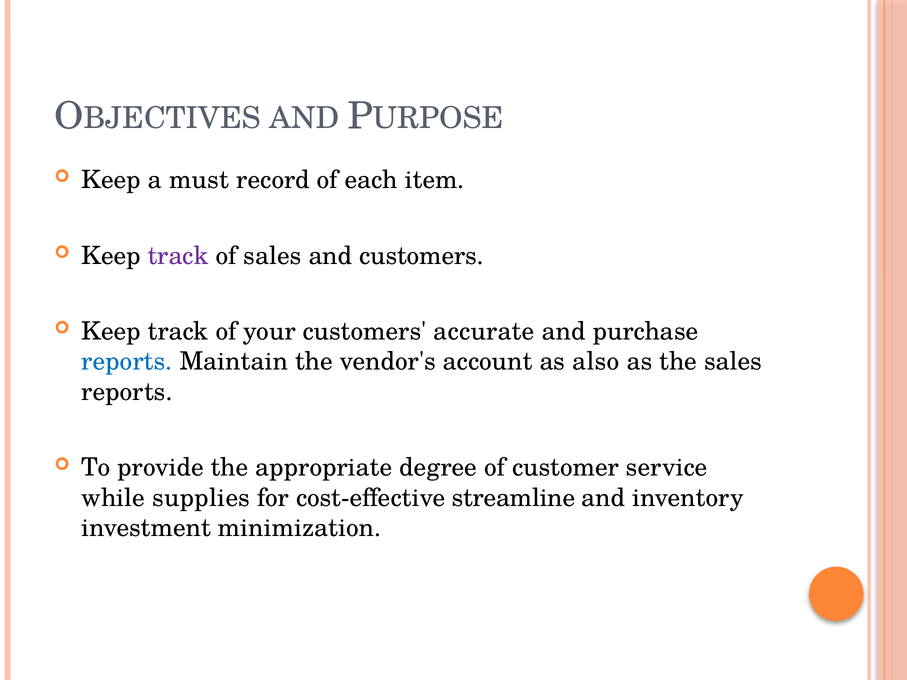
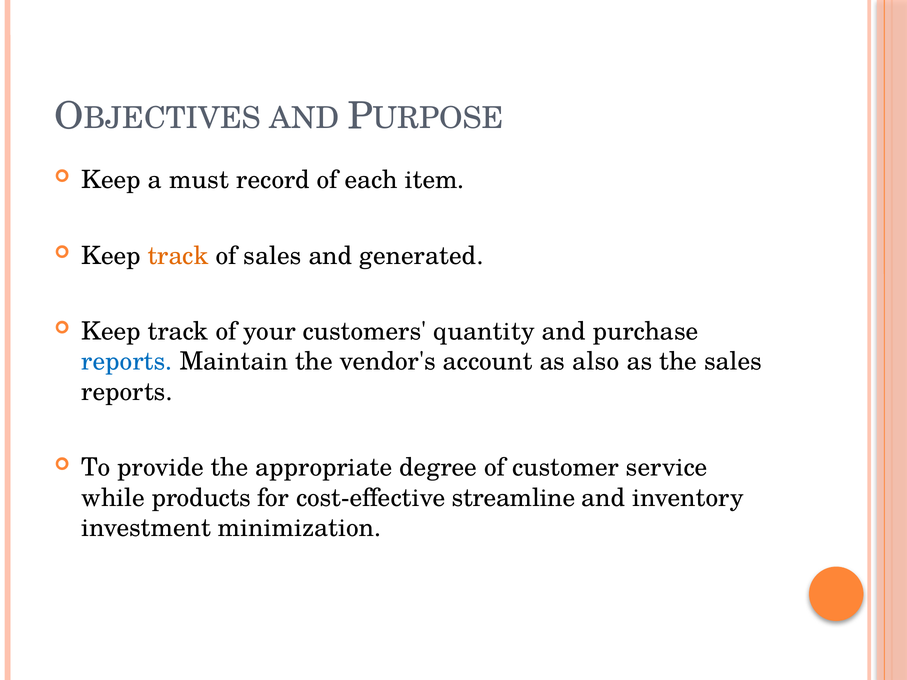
track colour: purple -> orange (178, 256)
and customers: customers -> generated (421, 256)
accurate: accurate -> quantity (484, 332)
supplies: supplies -> products (201, 498)
